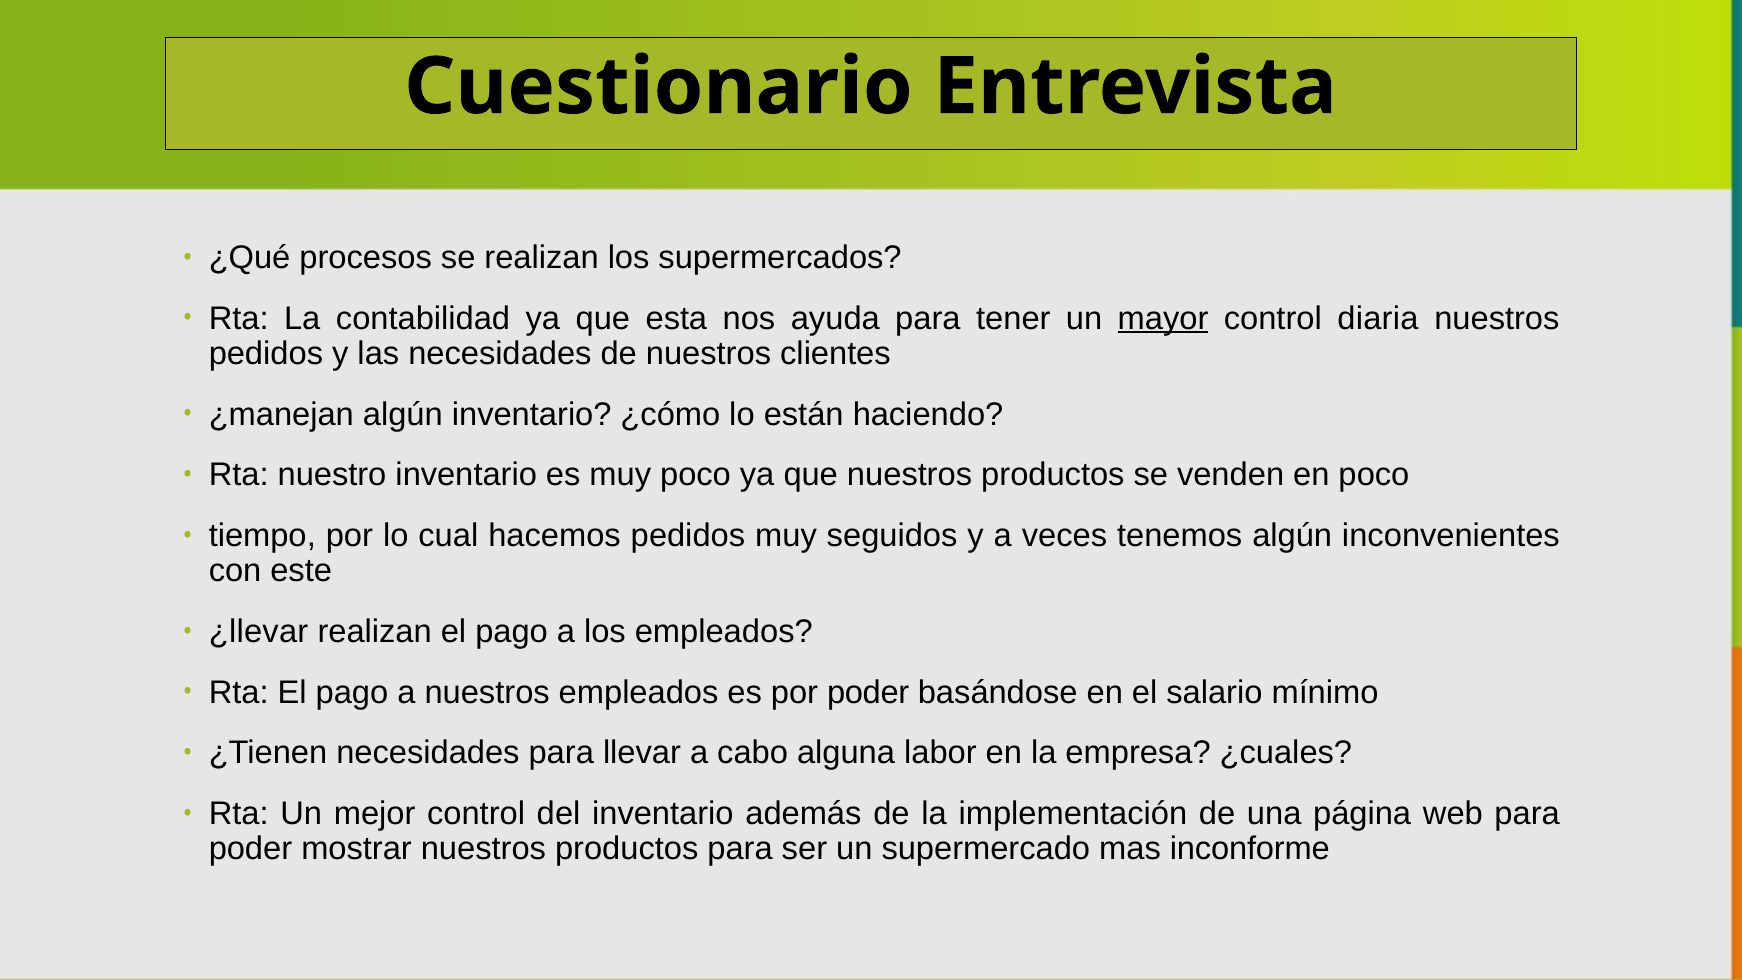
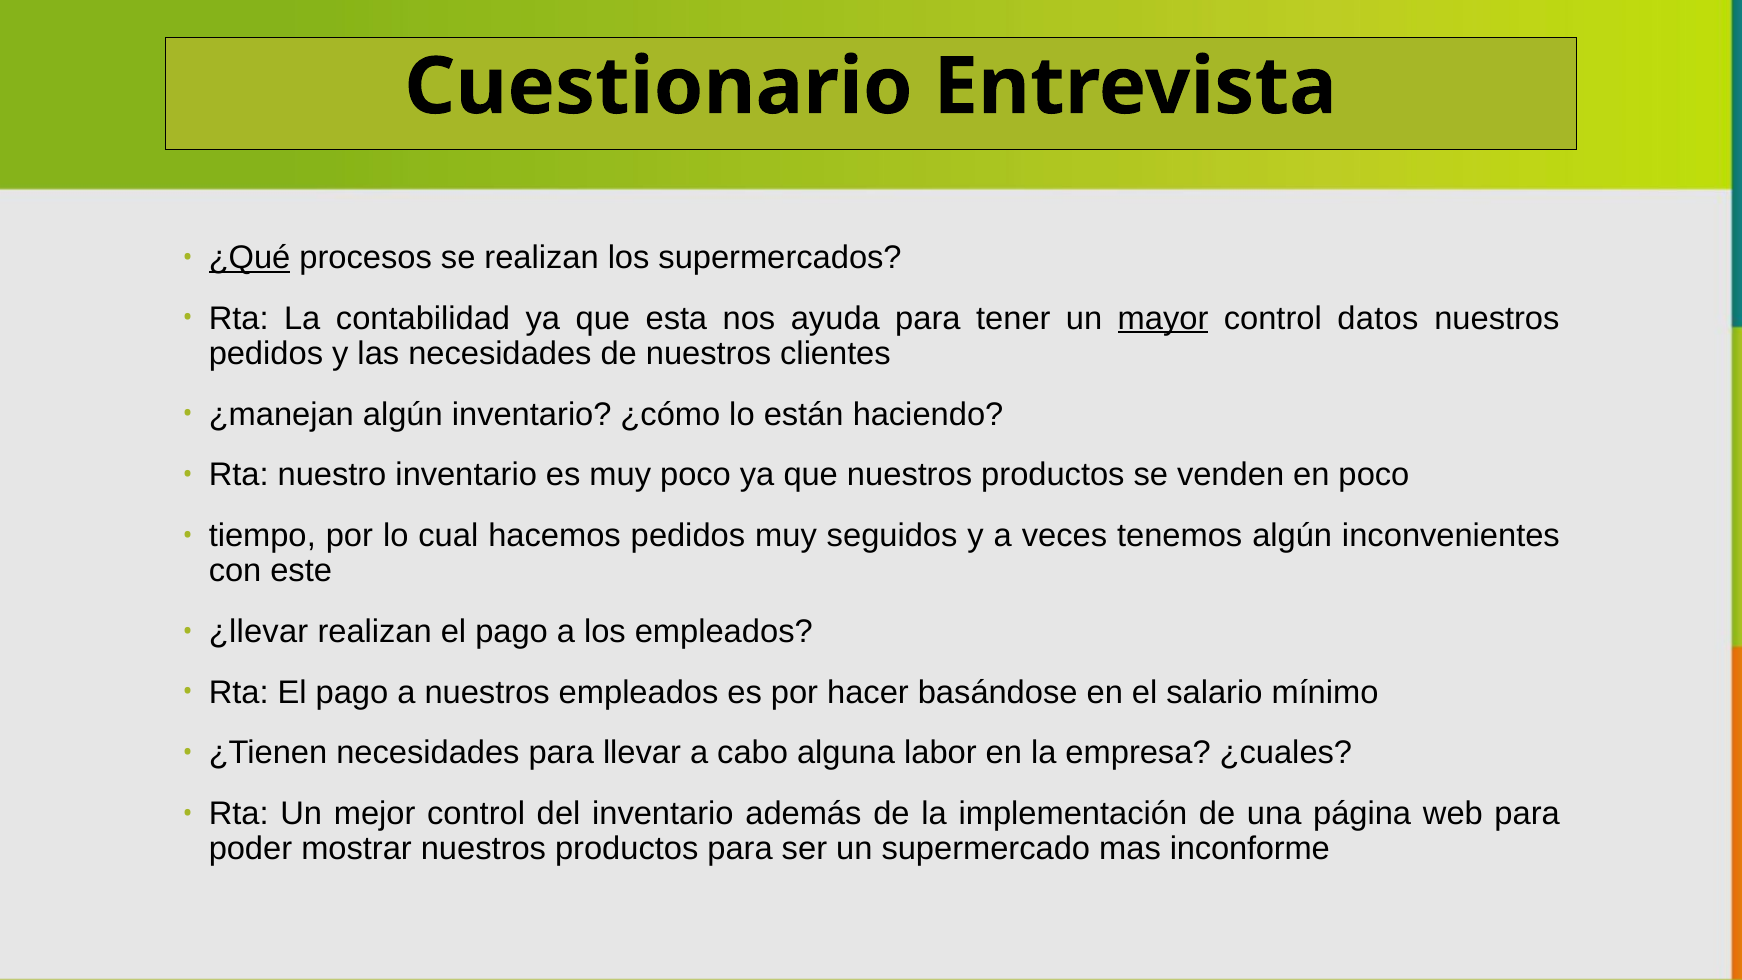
¿Qué underline: none -> present (250, 258)
diaria: diaria -> datos (1378, 318)
por poder: poder -> hacer (868, 692)
